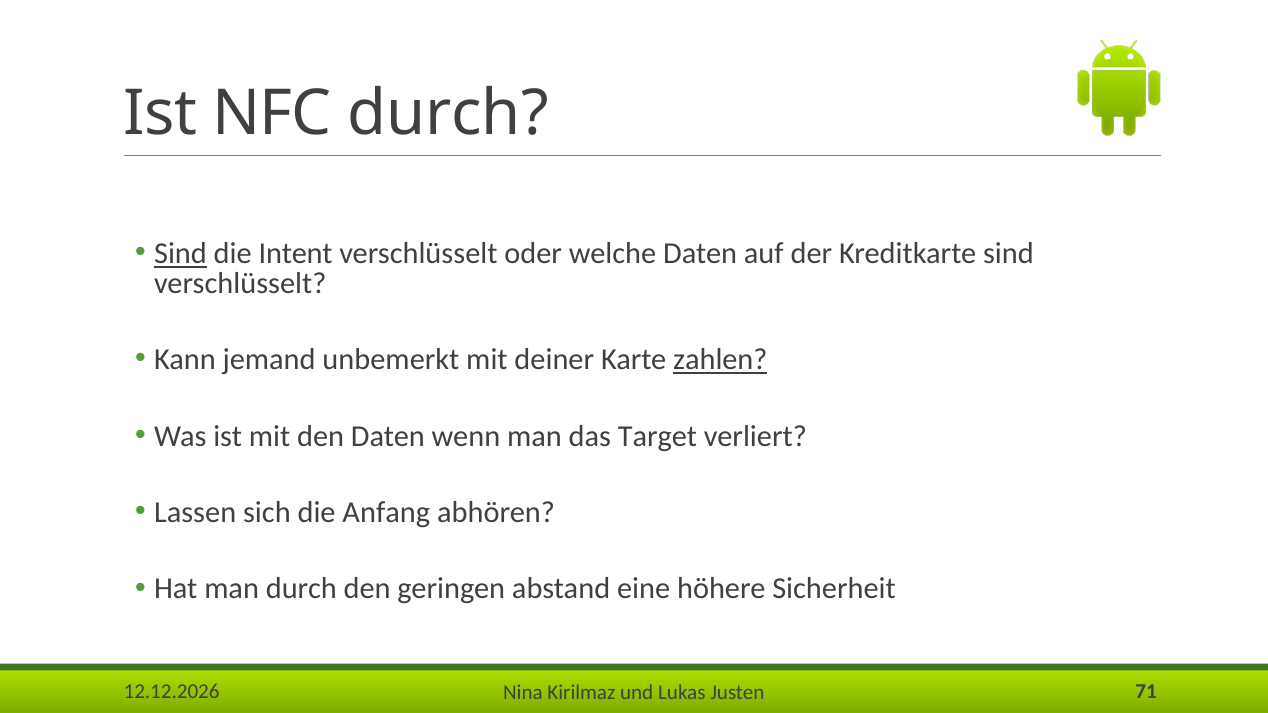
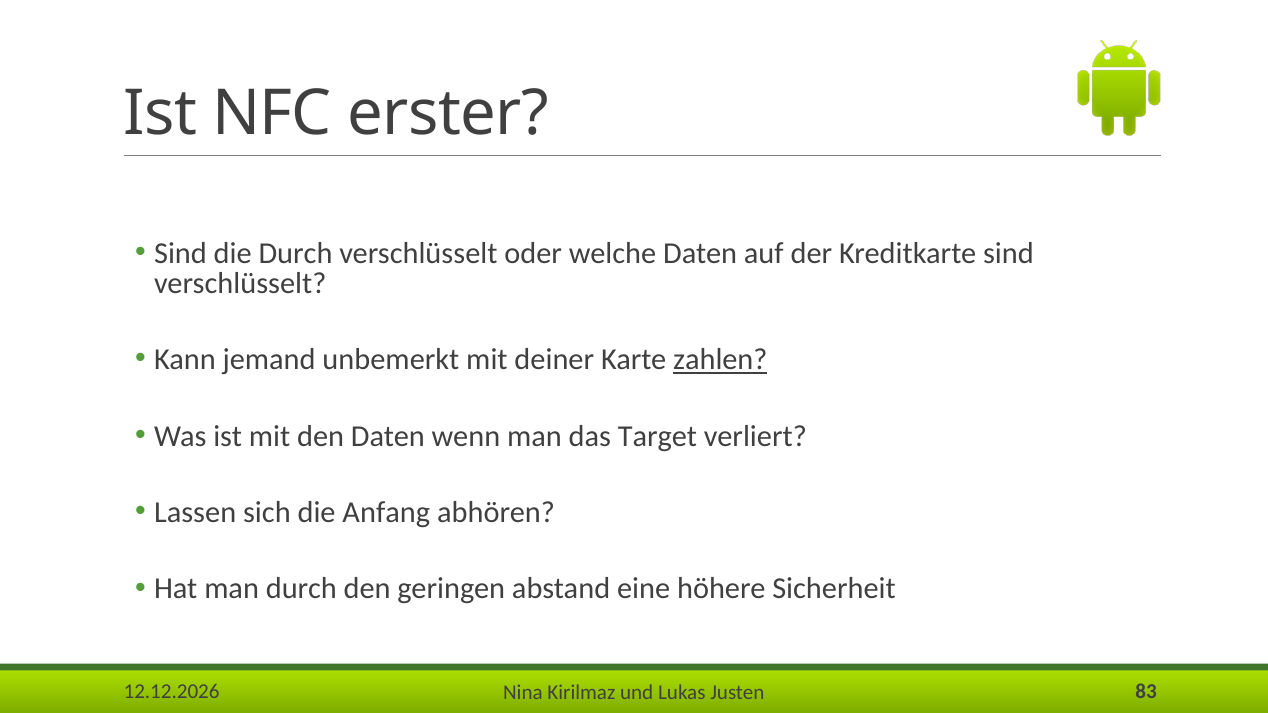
NFC durch: durch -> erster (448, 114)
Sind underline: present -> none (180, 254)
die Intent: Intent -> Durch (296, 254)
71: 71 -> 83 (1146, 692)
